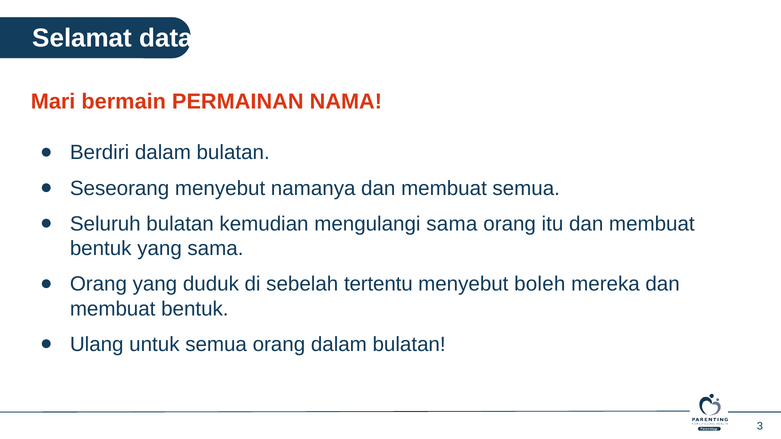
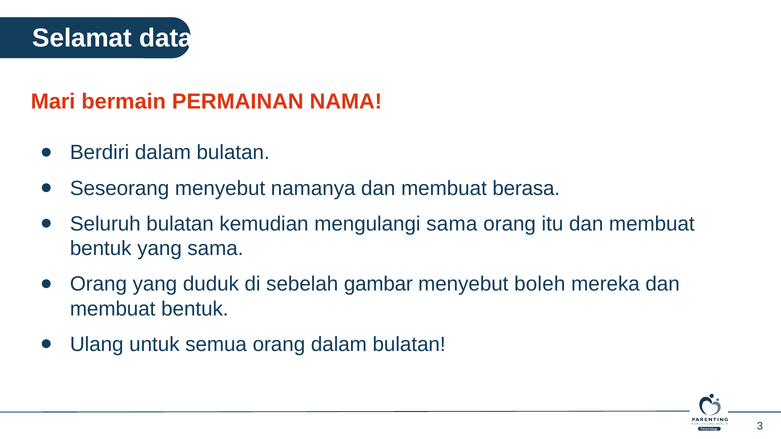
membuat semua: semua -> berasa (526, 188)
tertentu: tertentu -> gambar (378, 284)
